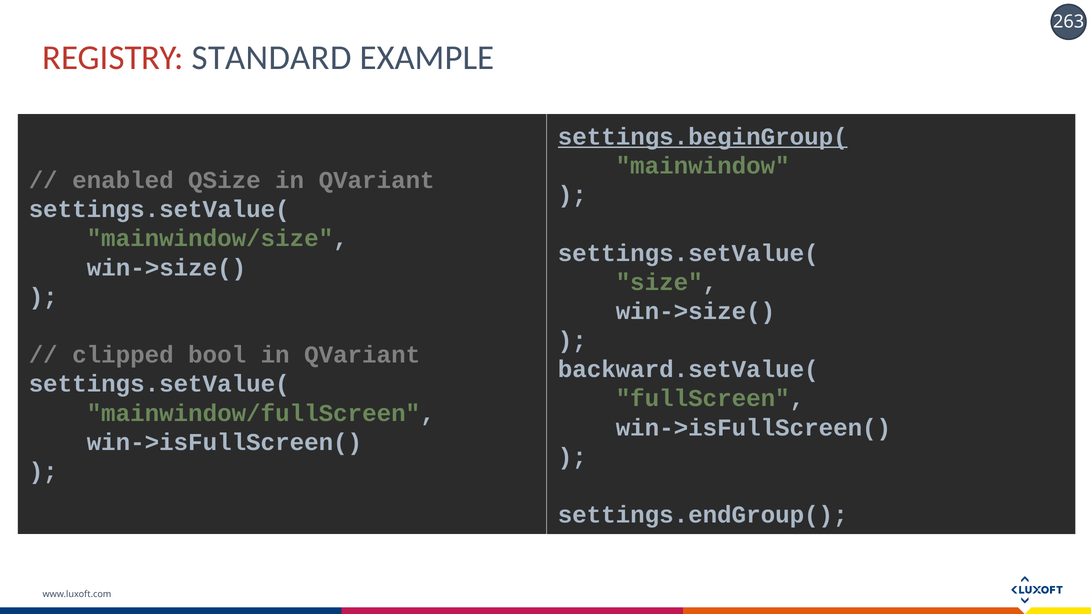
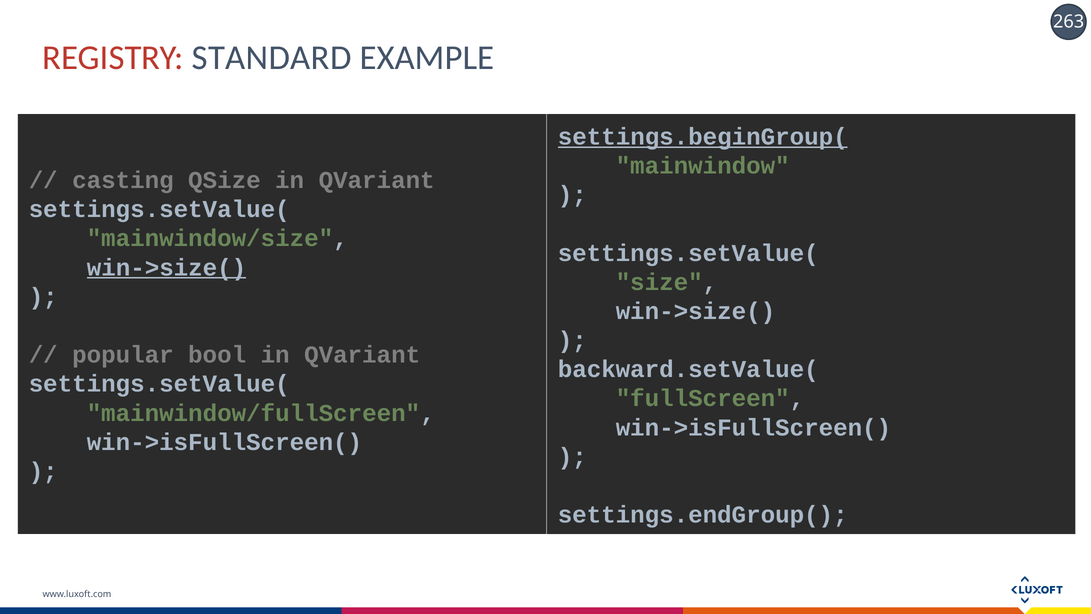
enabled: enabled -> casting (123, 180)
win->size( underline: none -> present (167, 267)
clipped: clipped -> popular (123, 355)
